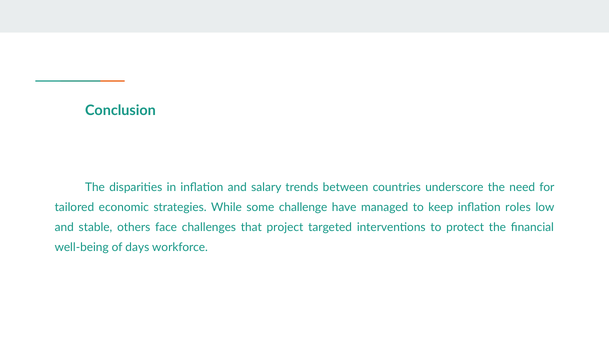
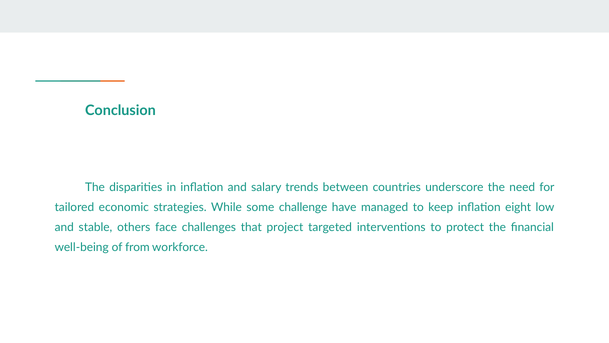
roles: roles -> eight (518, 207)
days: days -> from (137, 247)
